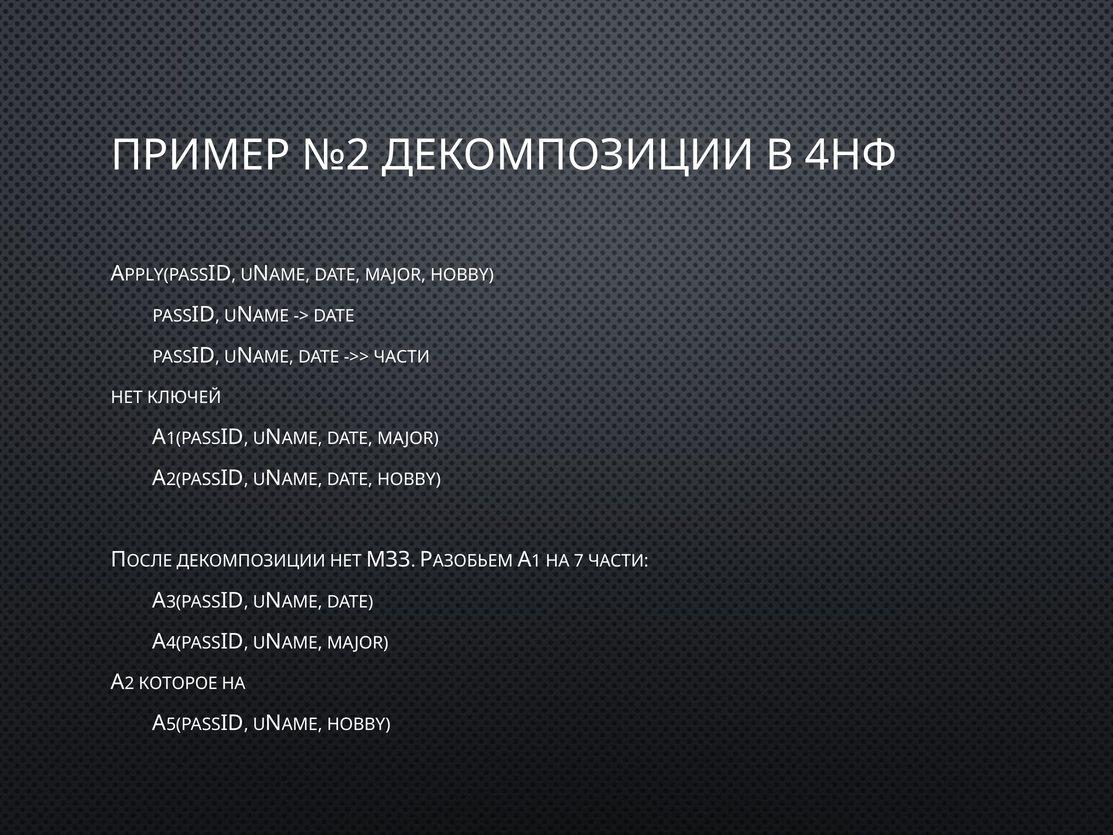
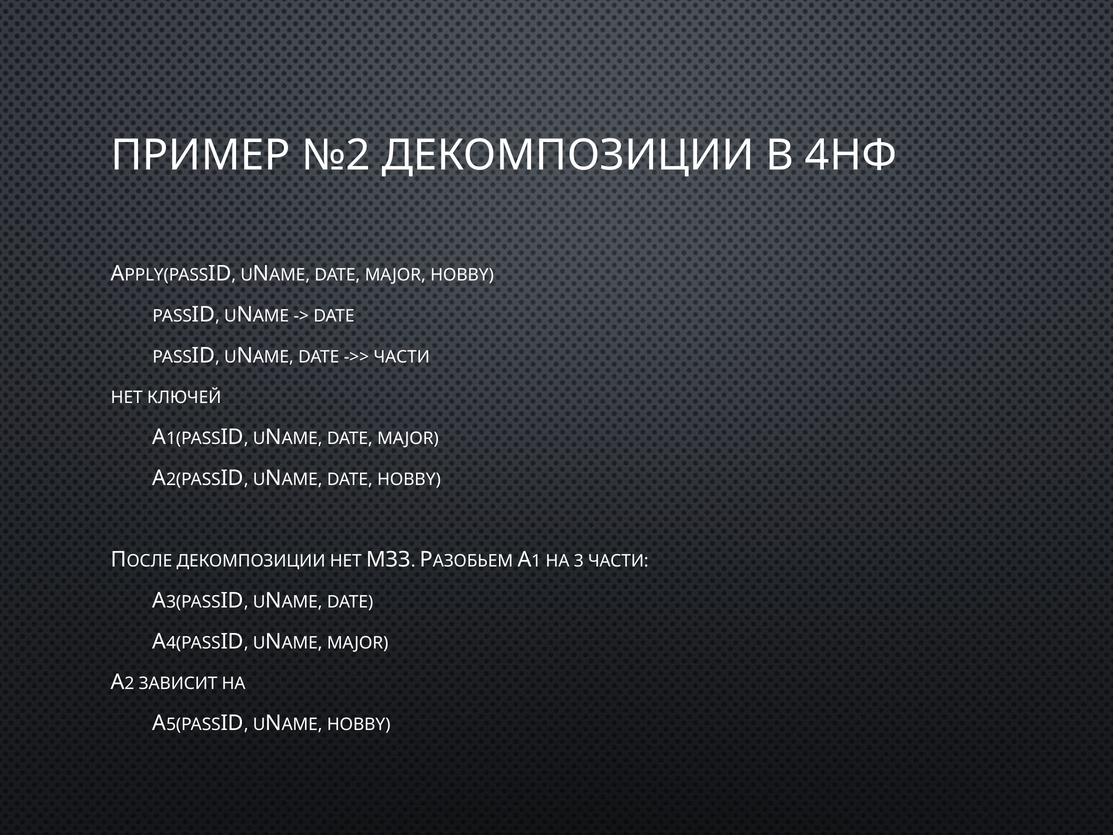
7: 7 -> 3 (579, 561)
КОТОРОЕ: КОТОРОЕ -> ЗАВИСИТ (178, 684)
